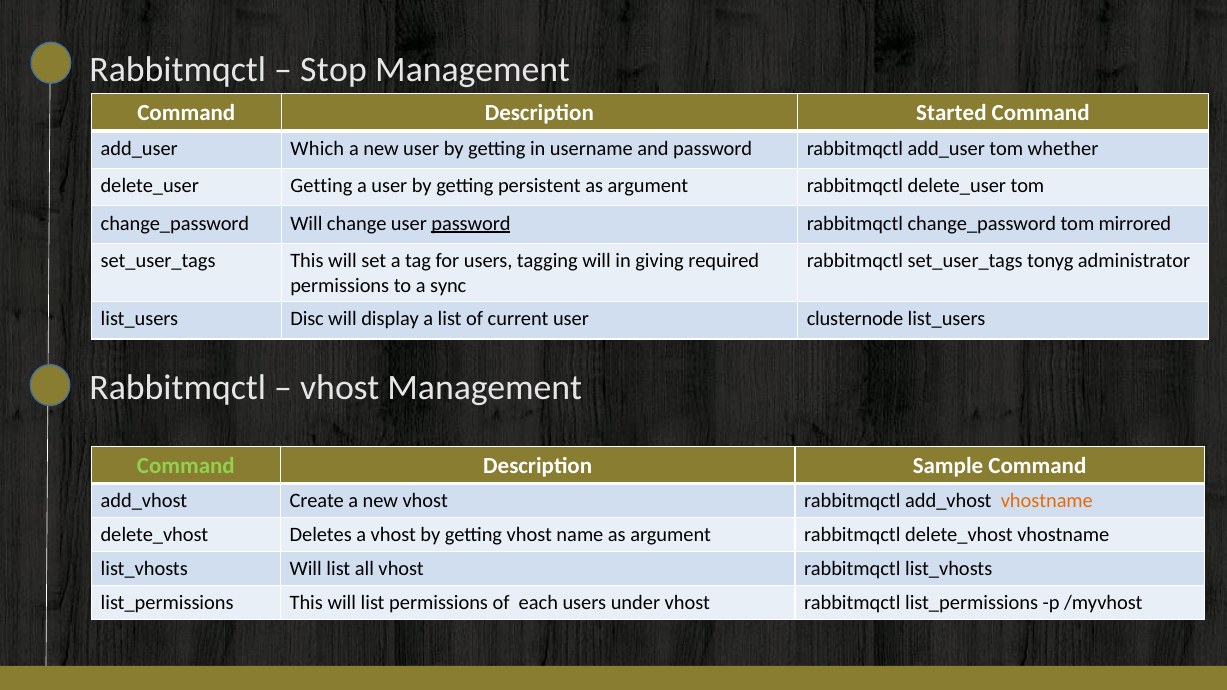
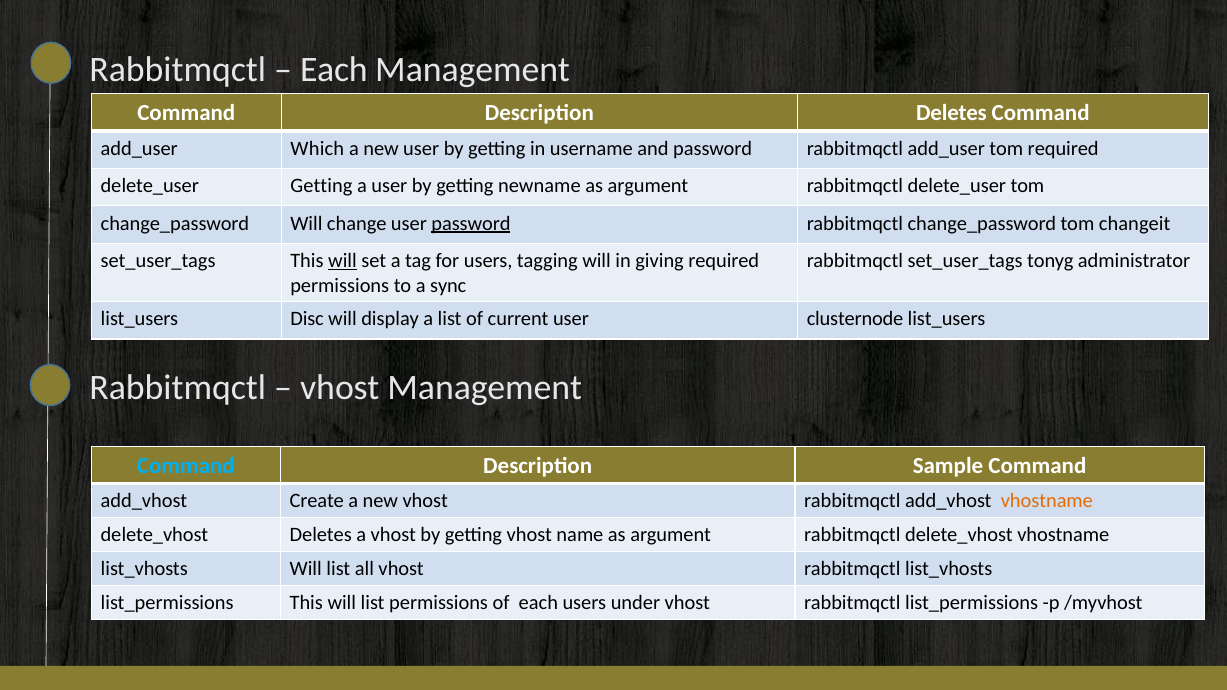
Stop: Stop -> Each (334, 70)
Description Started: Started -> Deletes (952, 113)
tom whether: whether -> required (1063, 149)
persistent: persistent -> newname (539, 186)
mirrored: mirrored -> changeit (1135, 223)
will underline: none -> present (343, 261)
Command colour: light green -> light blue (186, 466)
